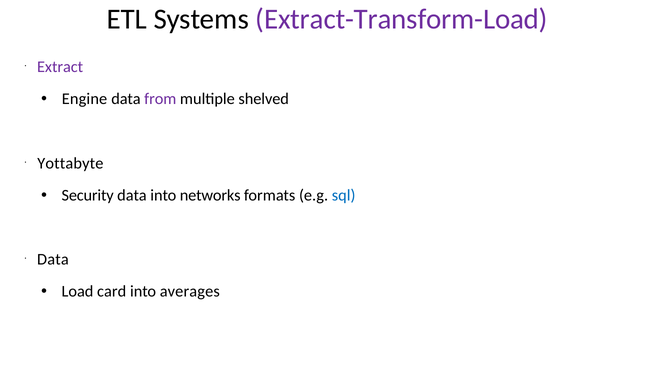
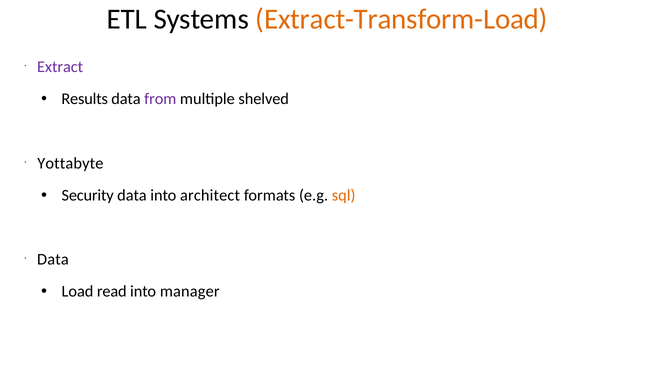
Extract-Transform-Load colour: purple -> orange (402, 19)
Engine: Engine -> Results (85, 99)
networks: networks -> architect (210, 195)
sql colour: blue -> orange (344, 195)
card: card -> read (112, 292)
averages: averages -> manager (190, 292)
